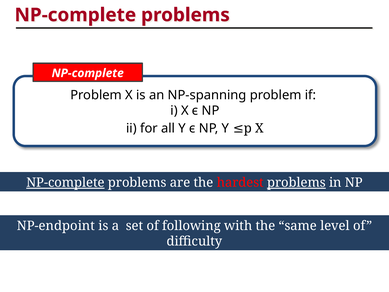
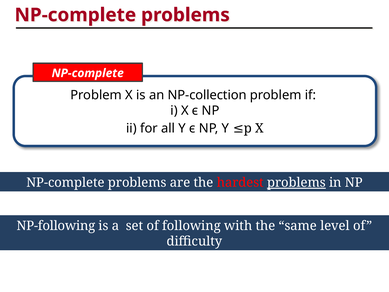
NP-spanning: NP-spanning -> NP-collection (207, 95)
NP-complete underline: present -> none (65, 183)
NP-endpoint: NP-endpoint -> NP-following (56, 226)
